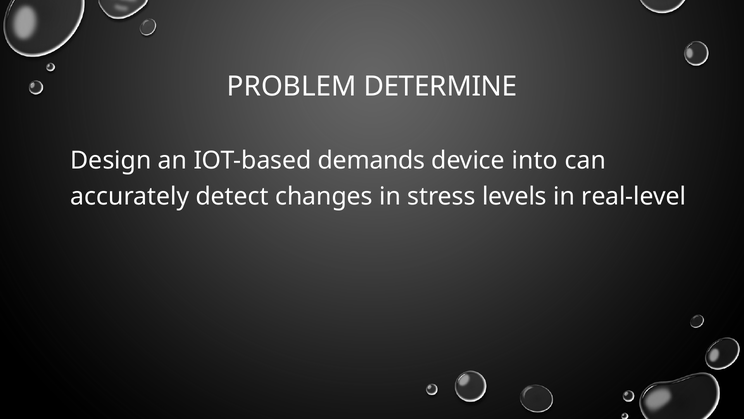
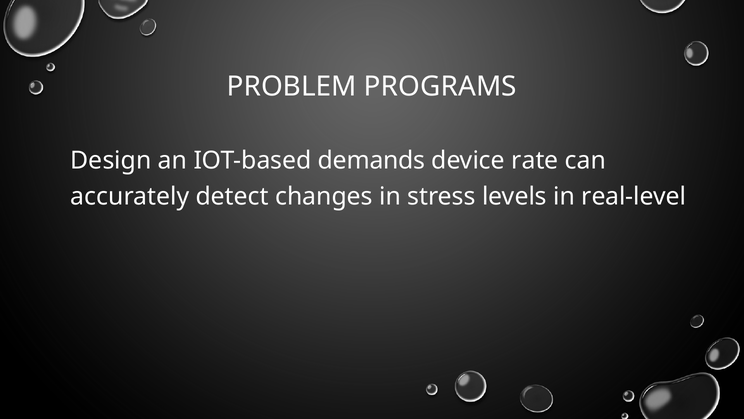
DETERMINE: DETERMINE -> PROGRAMS (440, 86)
into: into -> rate (535, 161)
